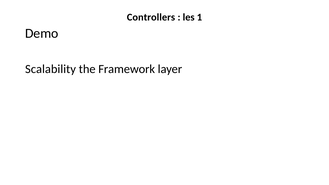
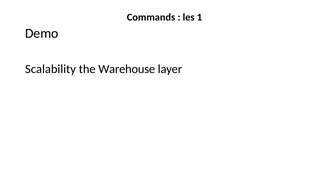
Controllers: Controllers -> Commands (151, 17)
Framework: Framework -> Warehouse (127, 69)
